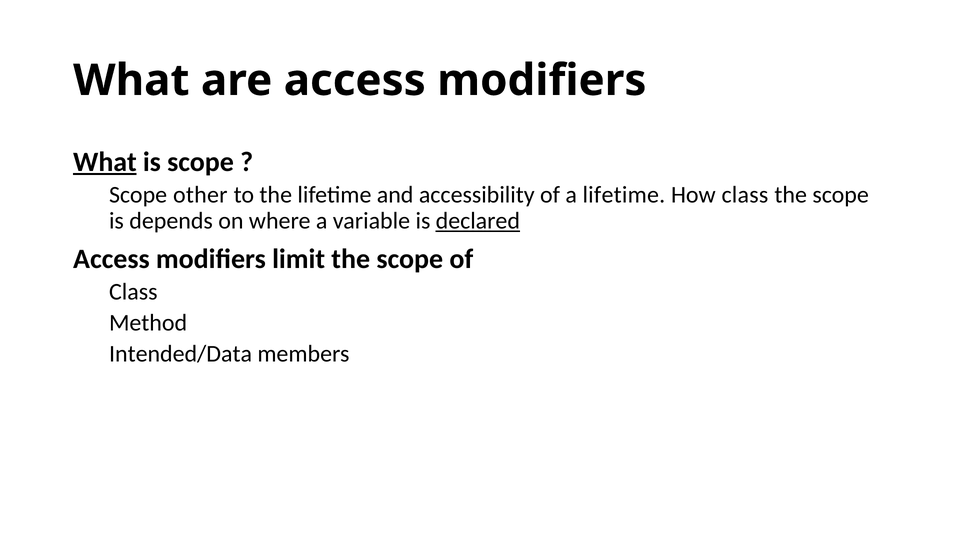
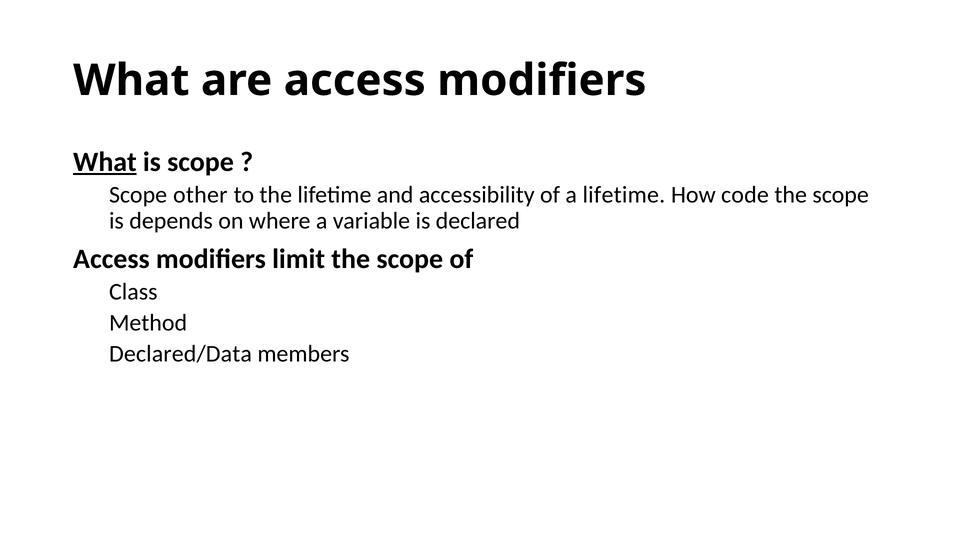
How class: class -> code (745, 195)
declared underline: present -> none (478, 221)
Intended/Data: Intended/Data -> Declared/Data (180, 354)
